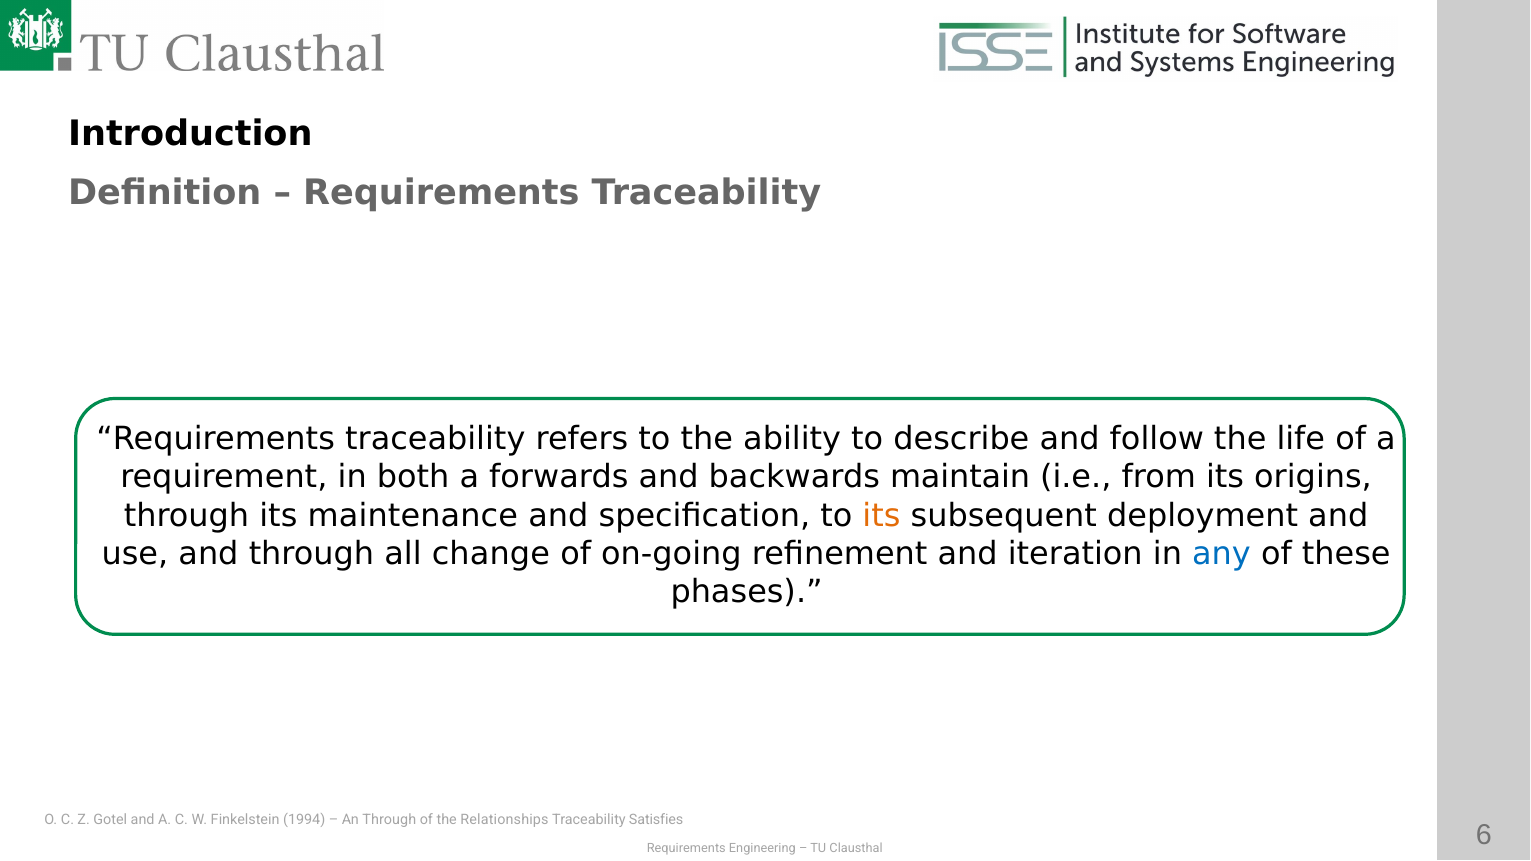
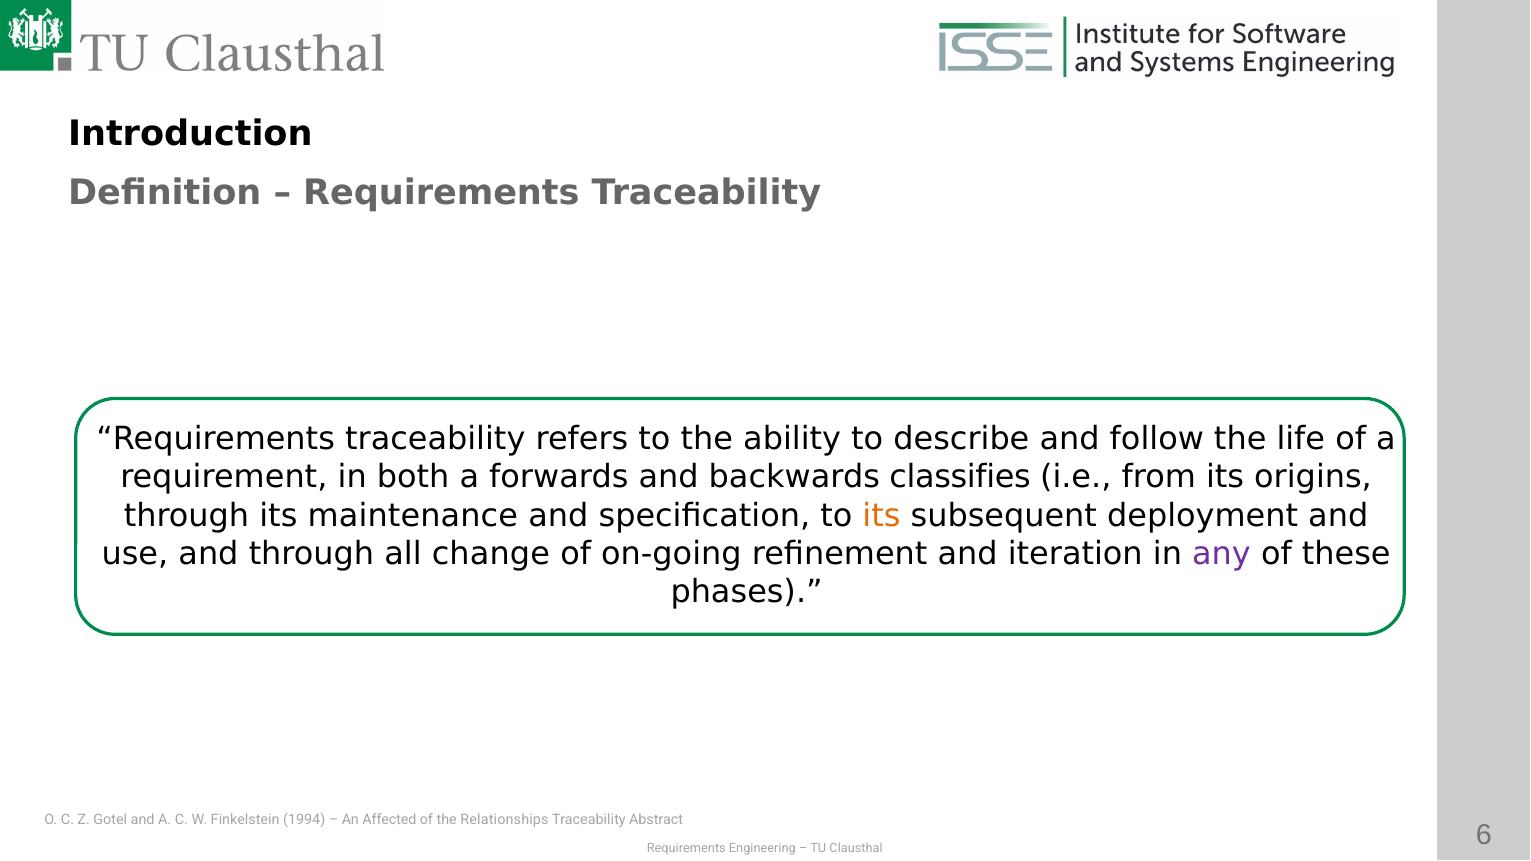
maintain: maintain -> classifies (960, 477)
any colour: blue -> purple (1221, 554)
An Through: Through -> Affected (389, 820)
Satisfies: Satisfies -> Abstract (656, 820)
